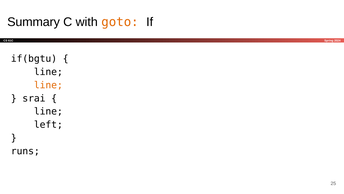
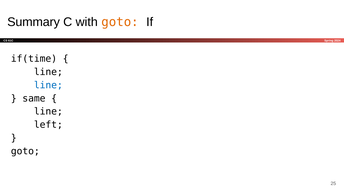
if(bgtu: if(bgtu -> if(time (34, 58)
line colour: orange -> blue (48, 85)
srai: srai -> same (34, 98)
runs: runs -> goto (25, 151)
